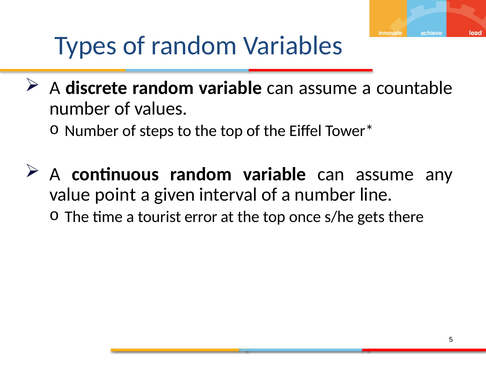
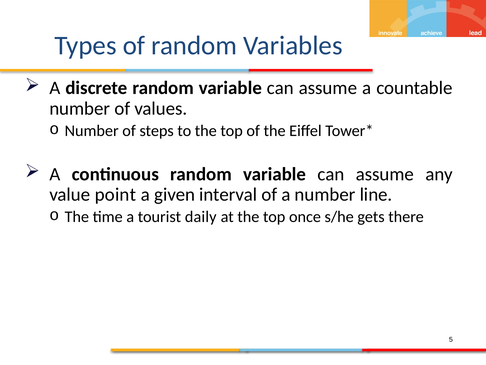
error: error -> daily (201, 217)
